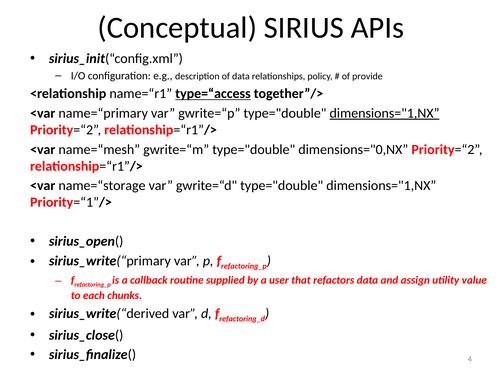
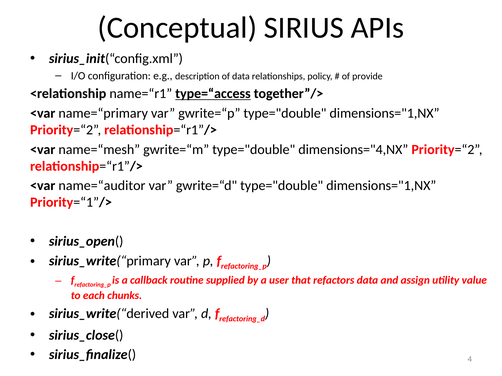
dimensions="1,NX underline: present -> none (385, 113)
dimensions="0,NX: dimensions="0,NX -> dimensions="4,NX (353, 150)
name=“storage: name=“storage -> name=“auditor (102, 186)
